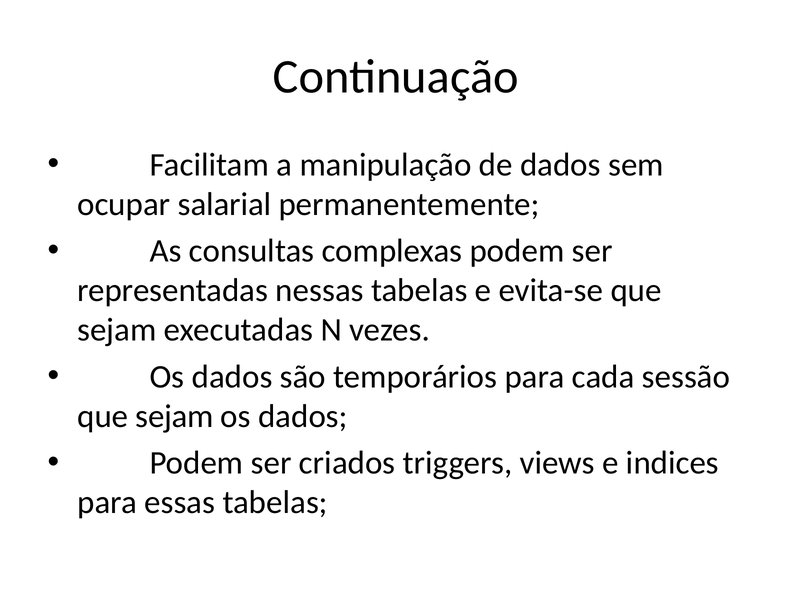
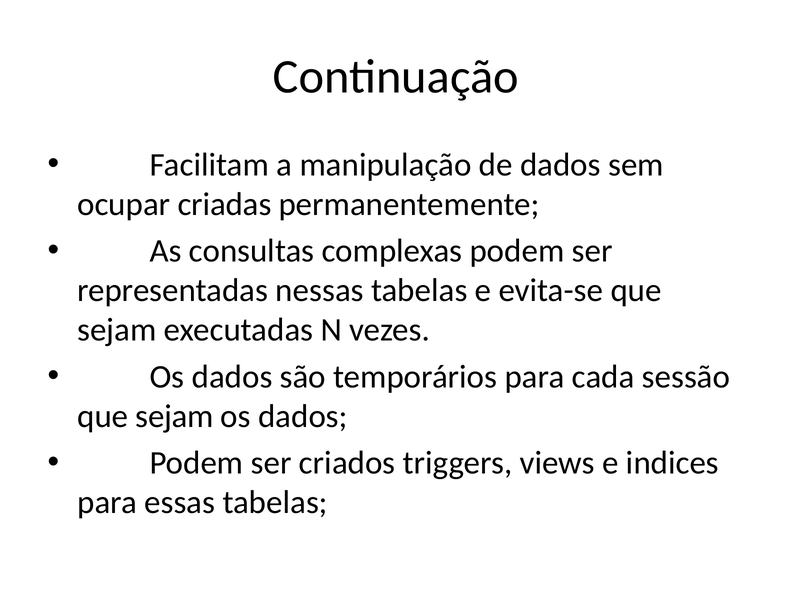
salarial: salarial -> criadas (225, 204)
